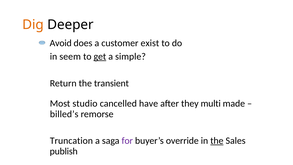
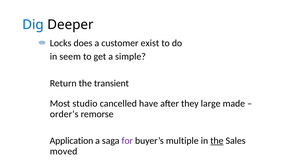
Dig colour: orange -> blue (33, 25)
Avoid: Avoid -> Locks (61, 43)
get underline: present -> none (100, 56)
multi: multi -> large (211, 103)
billed’s: billed’s -> order’s (64, 114)
Truncation: Truncation -> Application (71, 141)
override: override -> multiple (182, 141)
publish: publish -> moved (64, 151)
